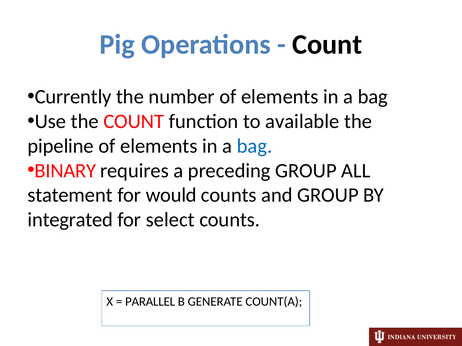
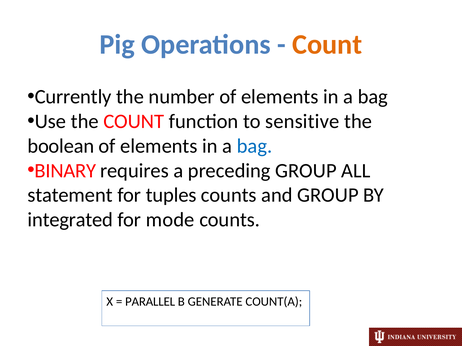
Count colour: black -> orange (327, 45)
available: available -> sensitive (302, 122)
pipeline: pipeline -> boolean (61, 146)
would: would -> tuples (171, 195)
select: select -> mode (170, 220)
